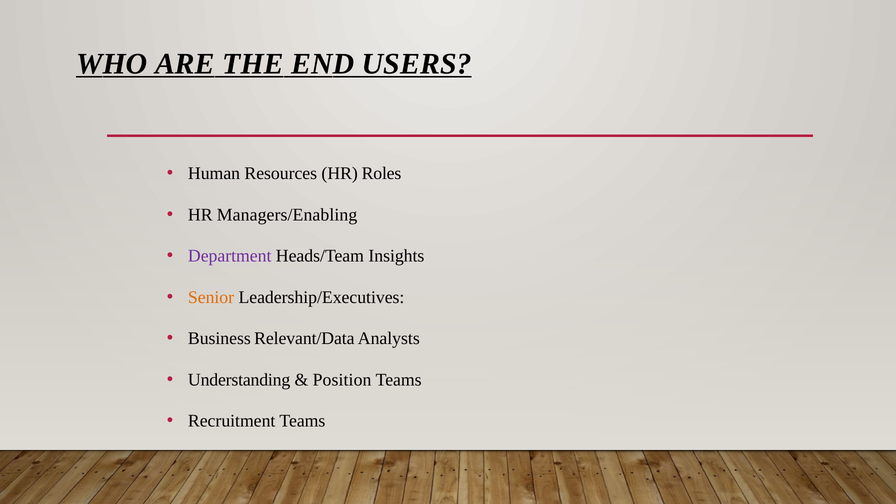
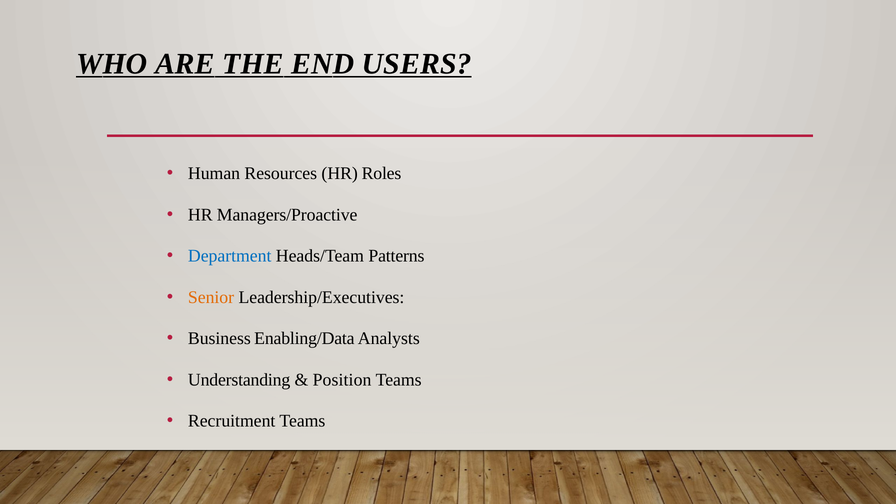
Managers/Enabling: Managers/Enabling -> Managers/Proactive (287, 215)
Department colour: purple -> blue (230, 256)
Insights: Insights -> Patterns (396, 256)
Relevant/Data: Relevant/Data -> Enabling/Data (304, 339)
